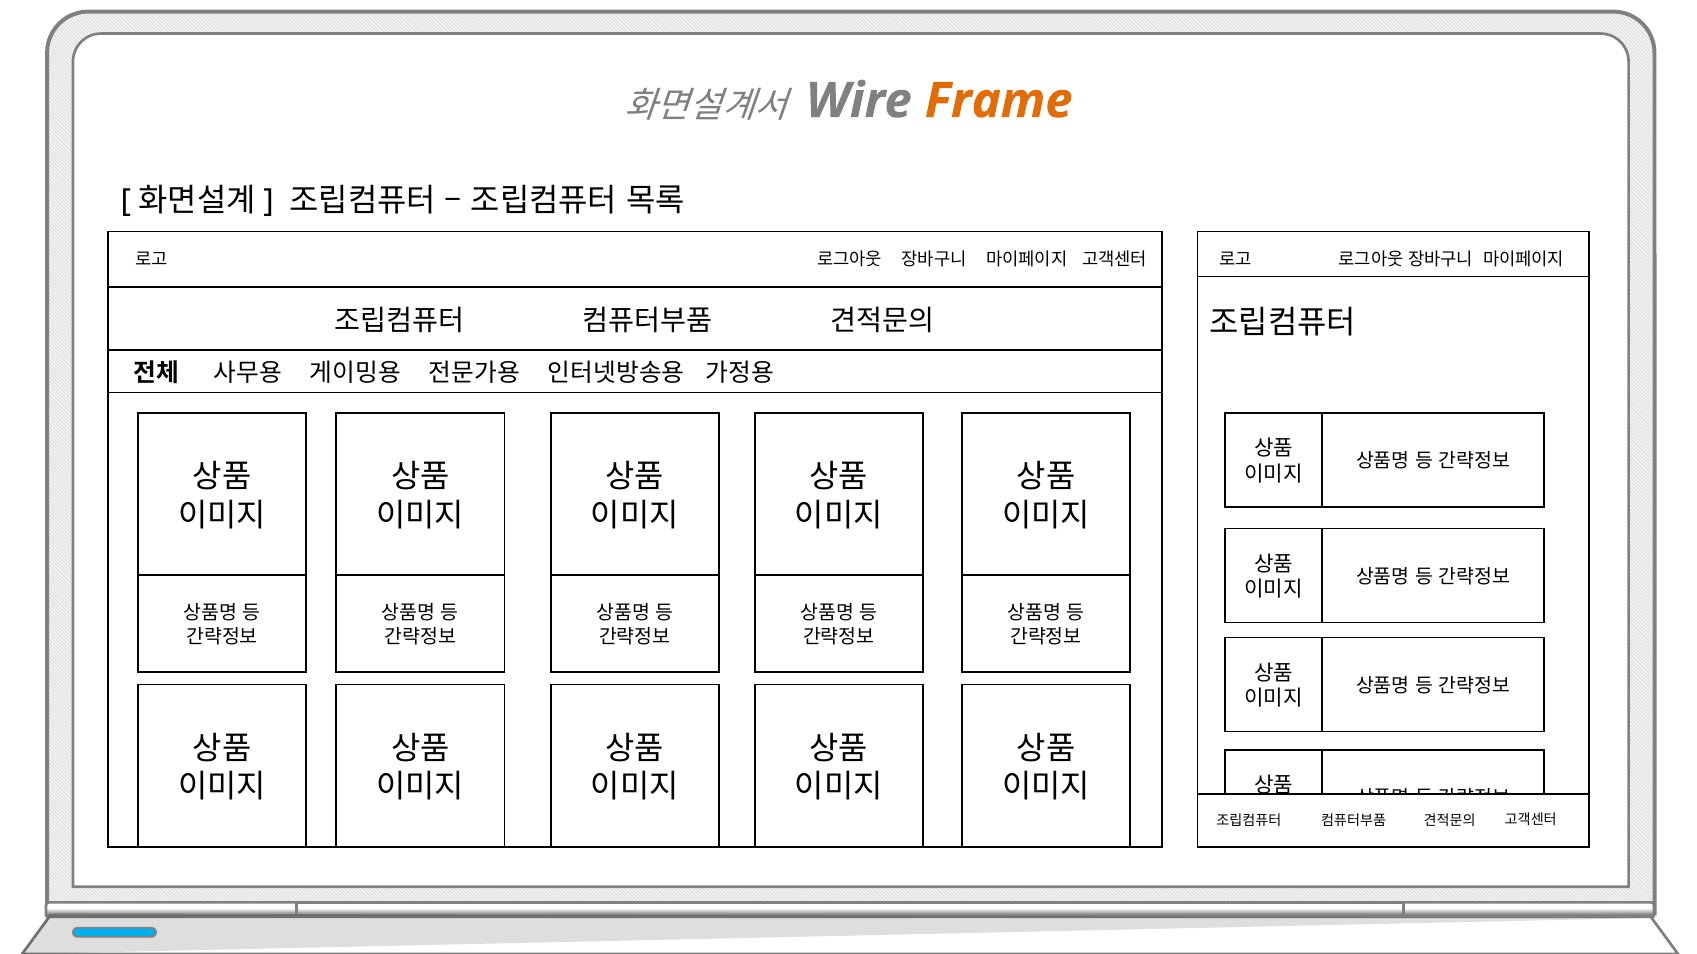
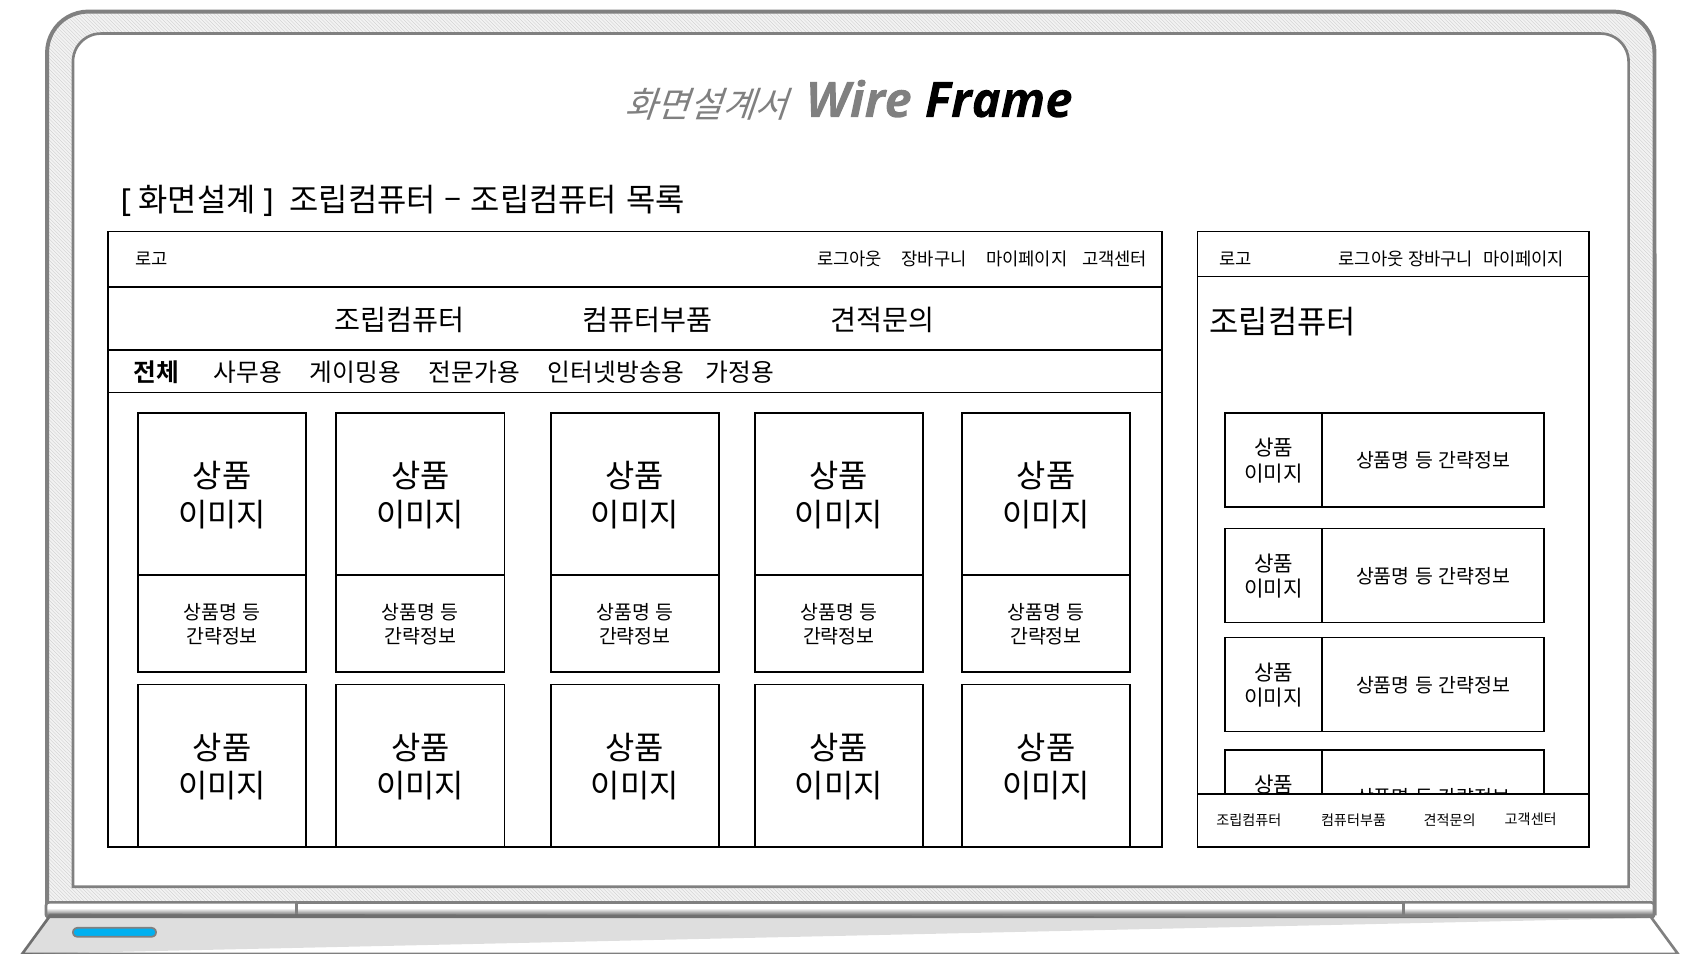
Frame colour: orange -> black (999, 101)
